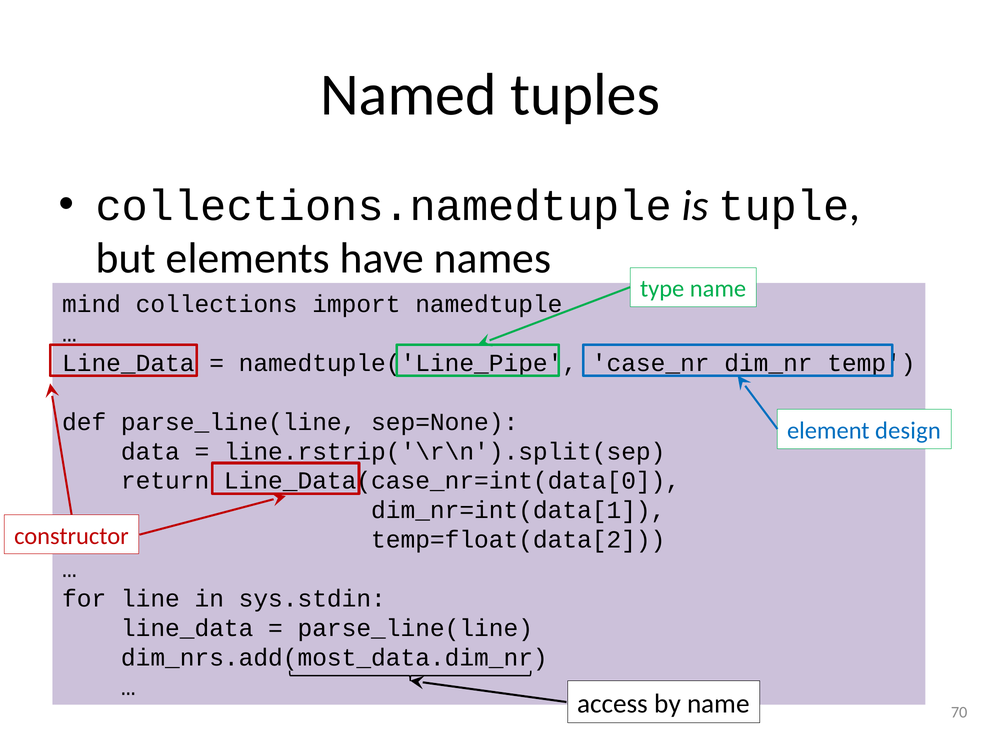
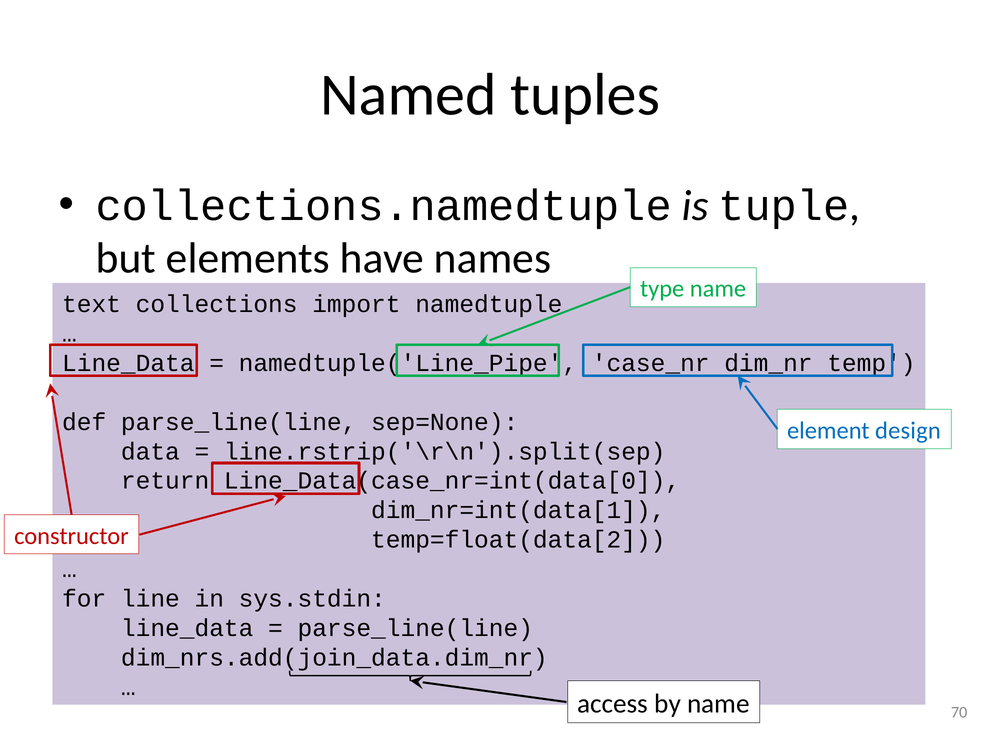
mind: mind -> text (92, 304)
dim_nrs.add(most_data.dim_nr: dim_nrs.add(most_data.dim_nr -> dim_nrs.add(join_data.dim_nr (334, 657)
